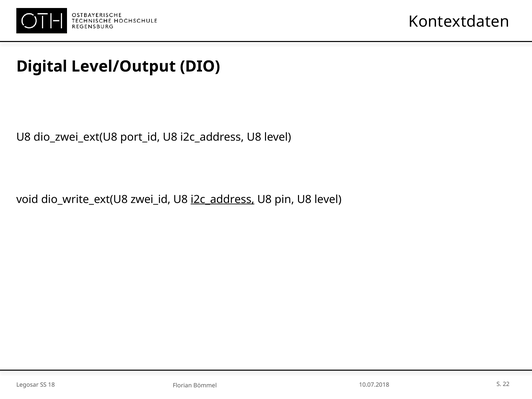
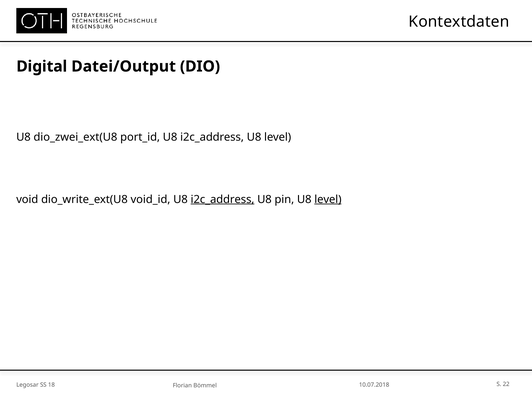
Level/Output: Level/Output -> Datei/Output (124, 66)
zwei_id: zwei_id -> void_id (150, 199)
level underline: none -> present (328, 199)
